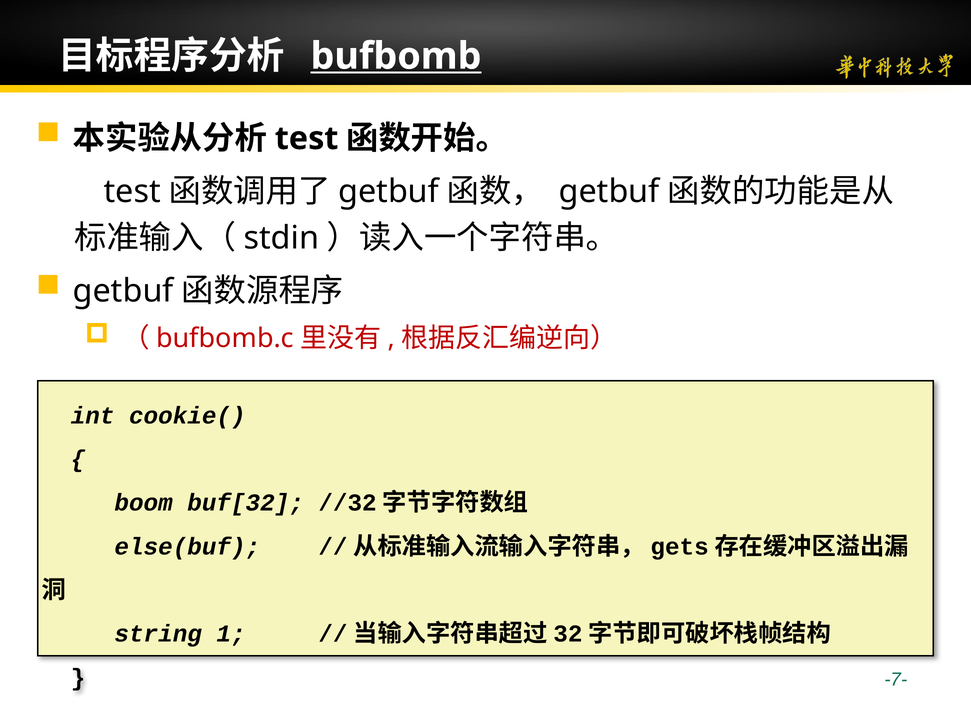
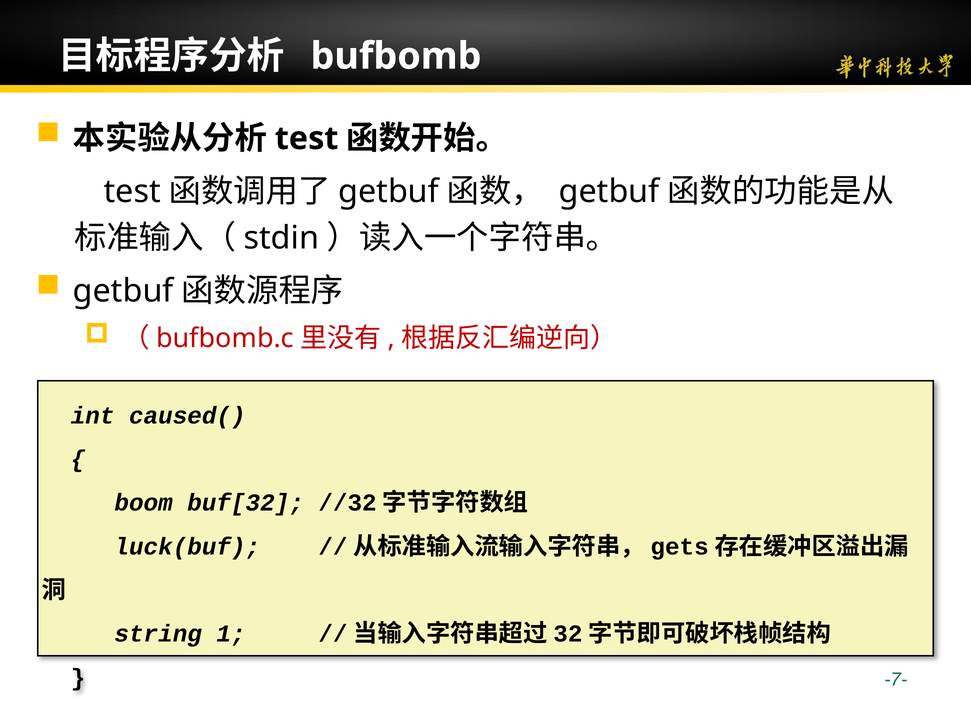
bufbomb underline: present -> none (396, 56)
cookie(: cookie( -> caused( (187, 416)
else(buf: else(buf -> luck(buf (187, 547)
